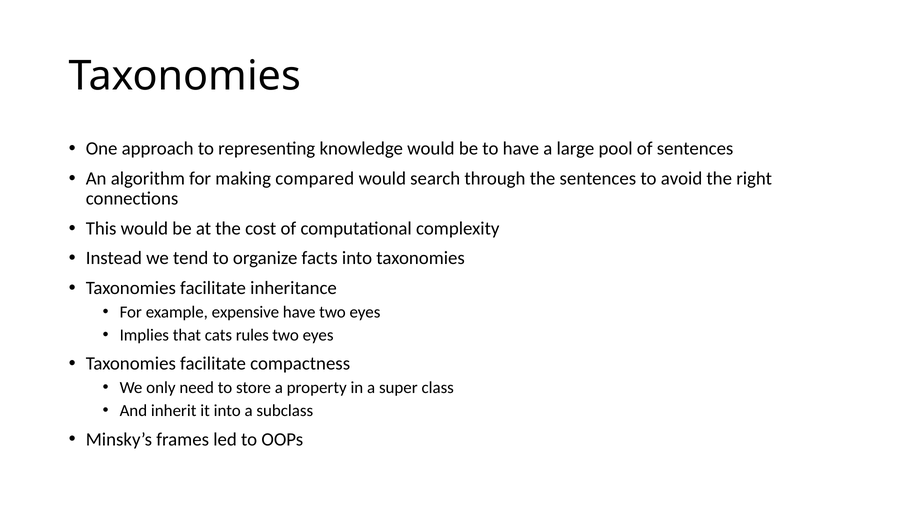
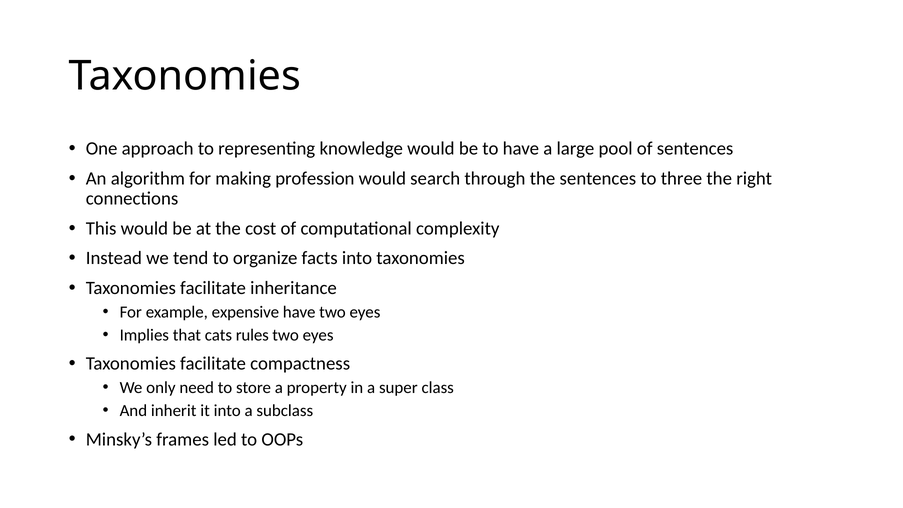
compared: compared -> profession (315, 178)
avoid: avoid -> three (682, 178)
